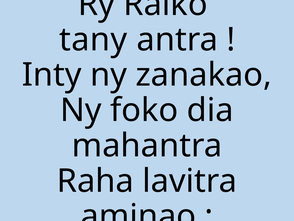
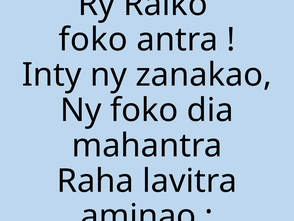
tany: tany -> foko (93, 40)
